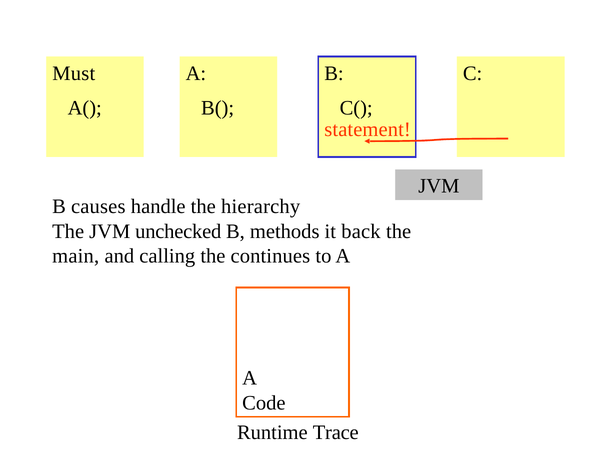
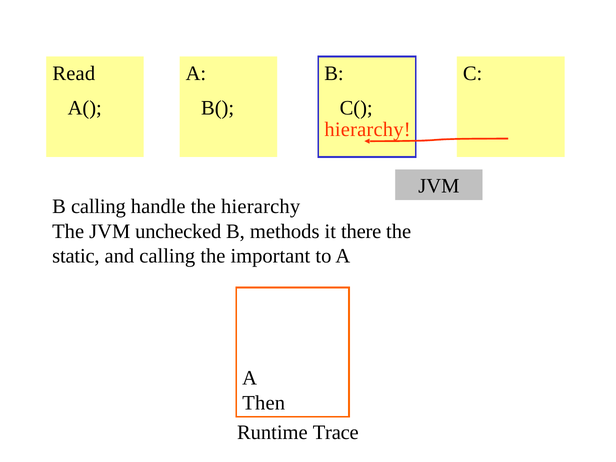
Must: Must -> Read (74, 73)
statement: statement -> hierarchy (368, 130)
B causes: causes -> calling (98, 207)
back: back -> there (361, 231)
main: main -> static (76, 256)
continues: continues -> important (270, 256)
Code: Code -> Then (264, 403)
